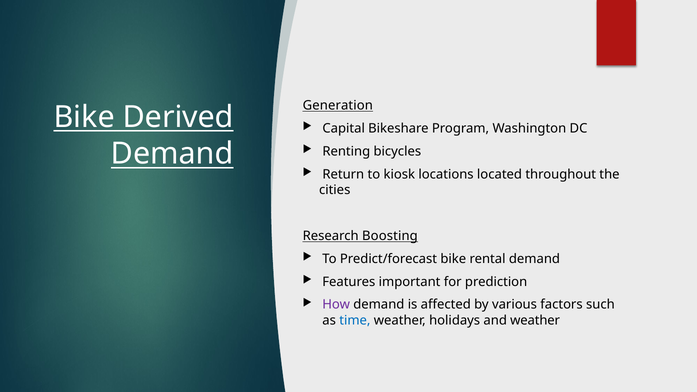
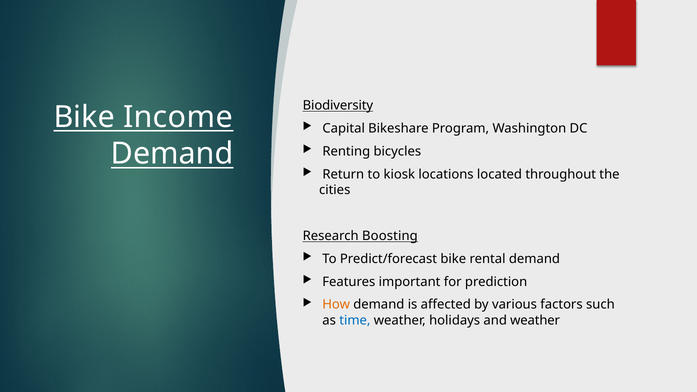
Generation: Generation -> Biodiversity (338, 105)
Derived: Derived -> Income (178, 117)
How colour: purple -> orange (336, 305)
